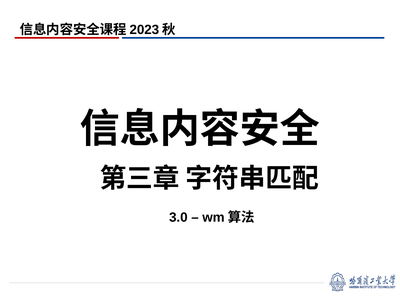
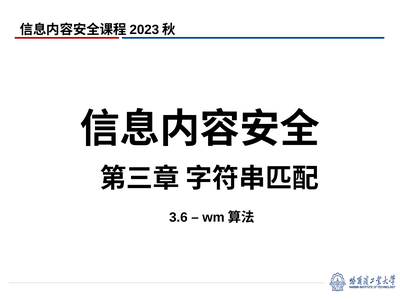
3.0: 3.0 -> 3.6 (178, 218)
